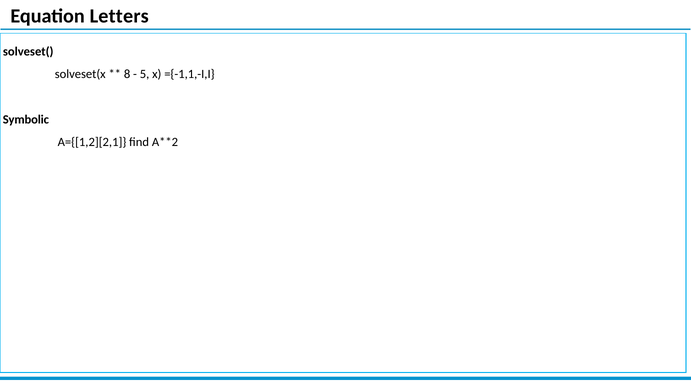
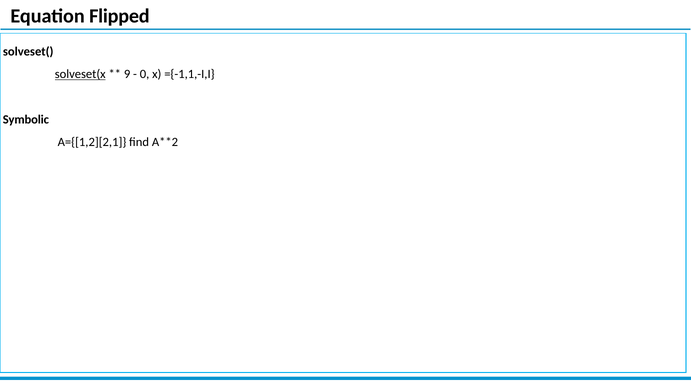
Letters: Letters -> Flipped (119, 16)
solveset(x underline: none -> present (80, 74)
8: 8 -> 9 (127, 74)
5: 5 -> 0 (145, 74)
